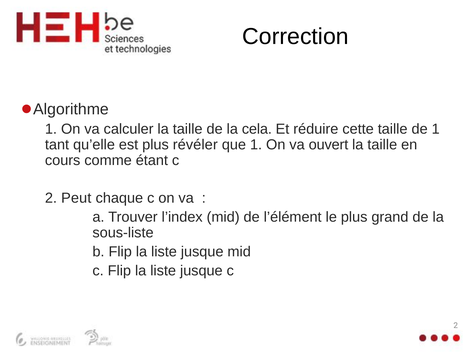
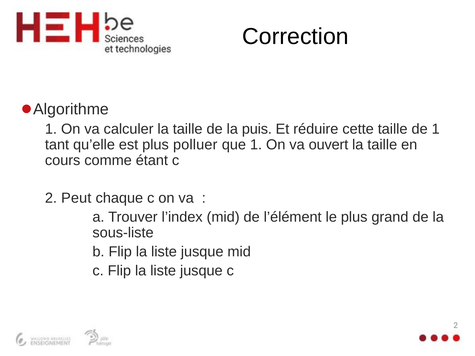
cela: cela -> puis (257, 129)
révéler: révéler -> polluer (195, 145)
